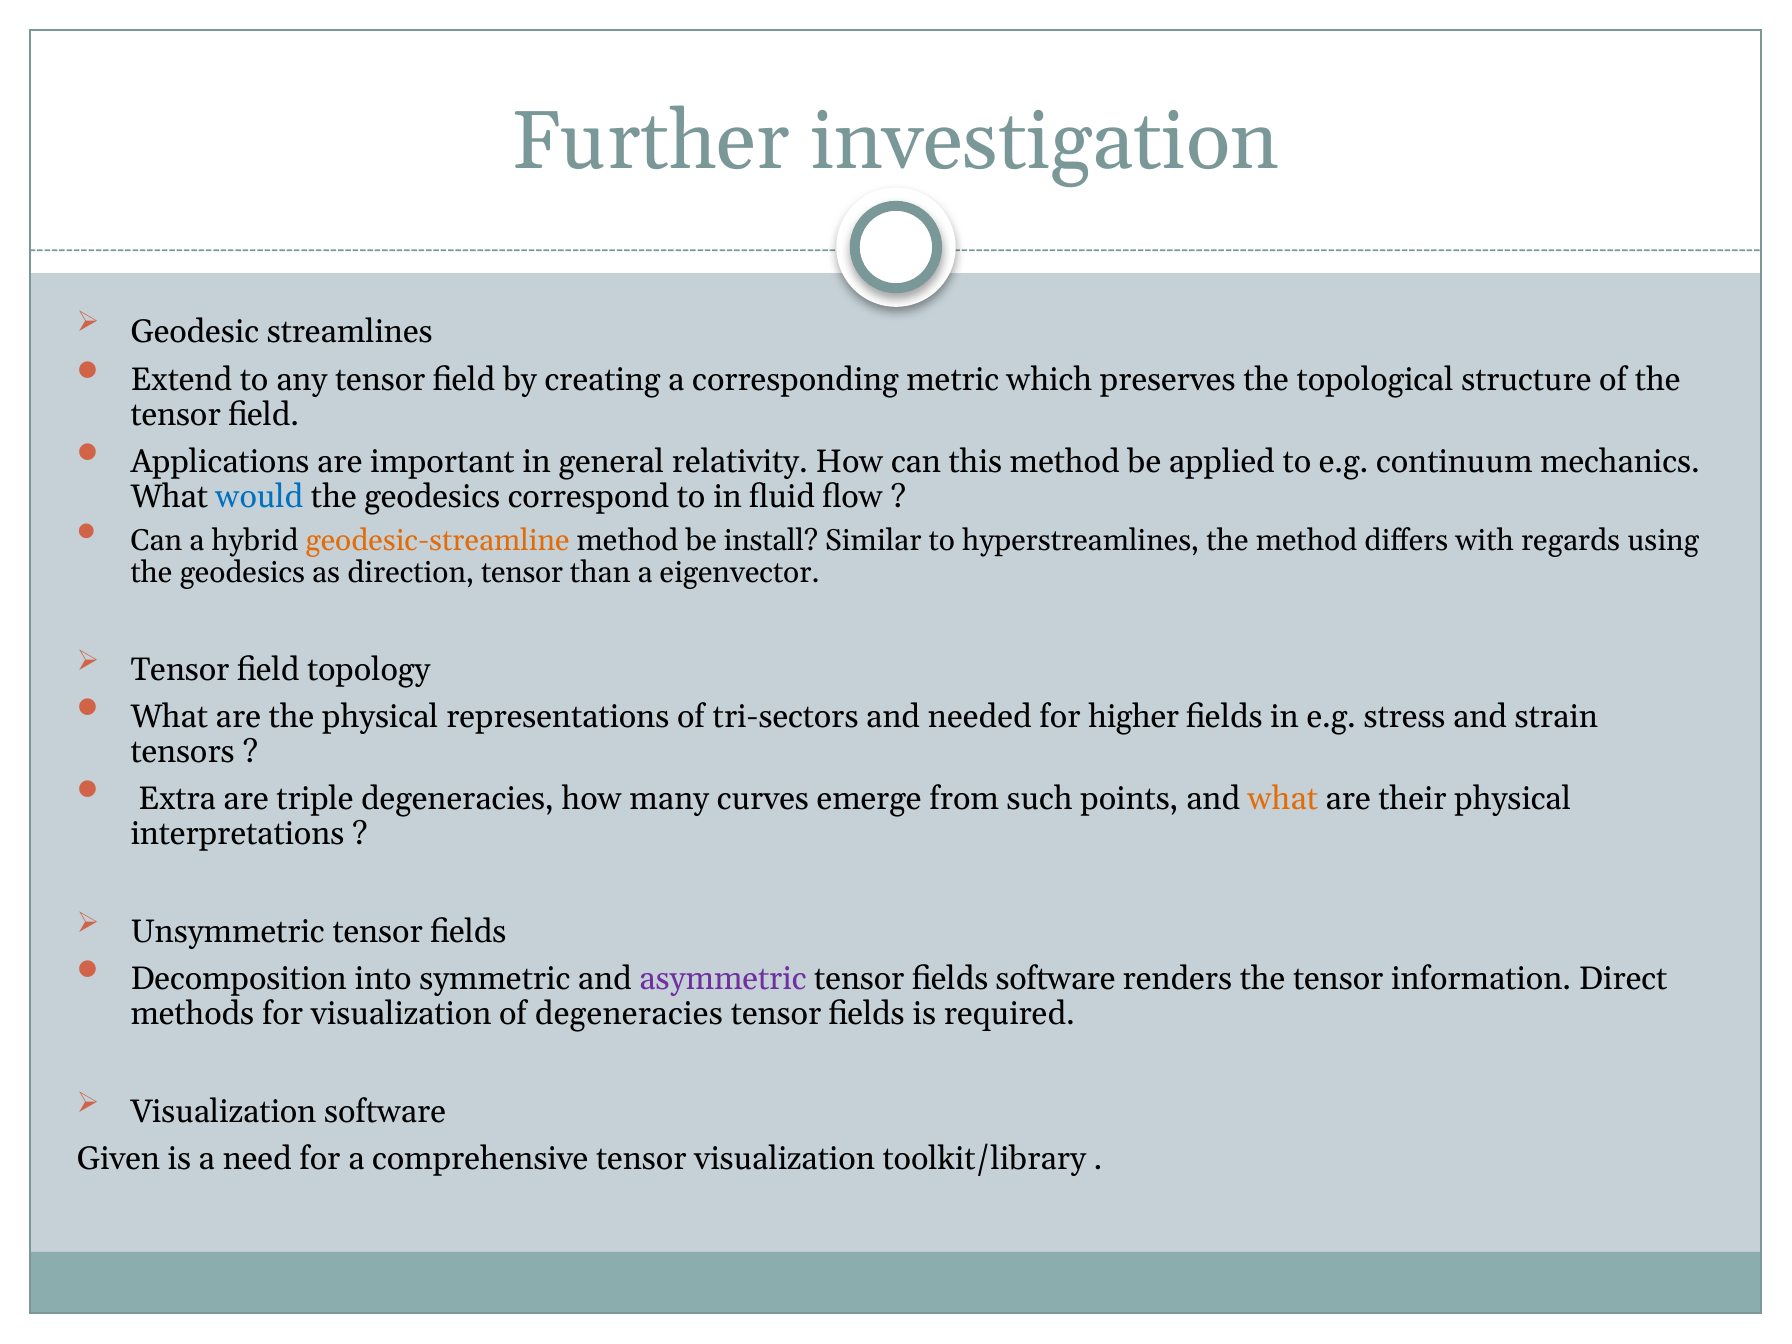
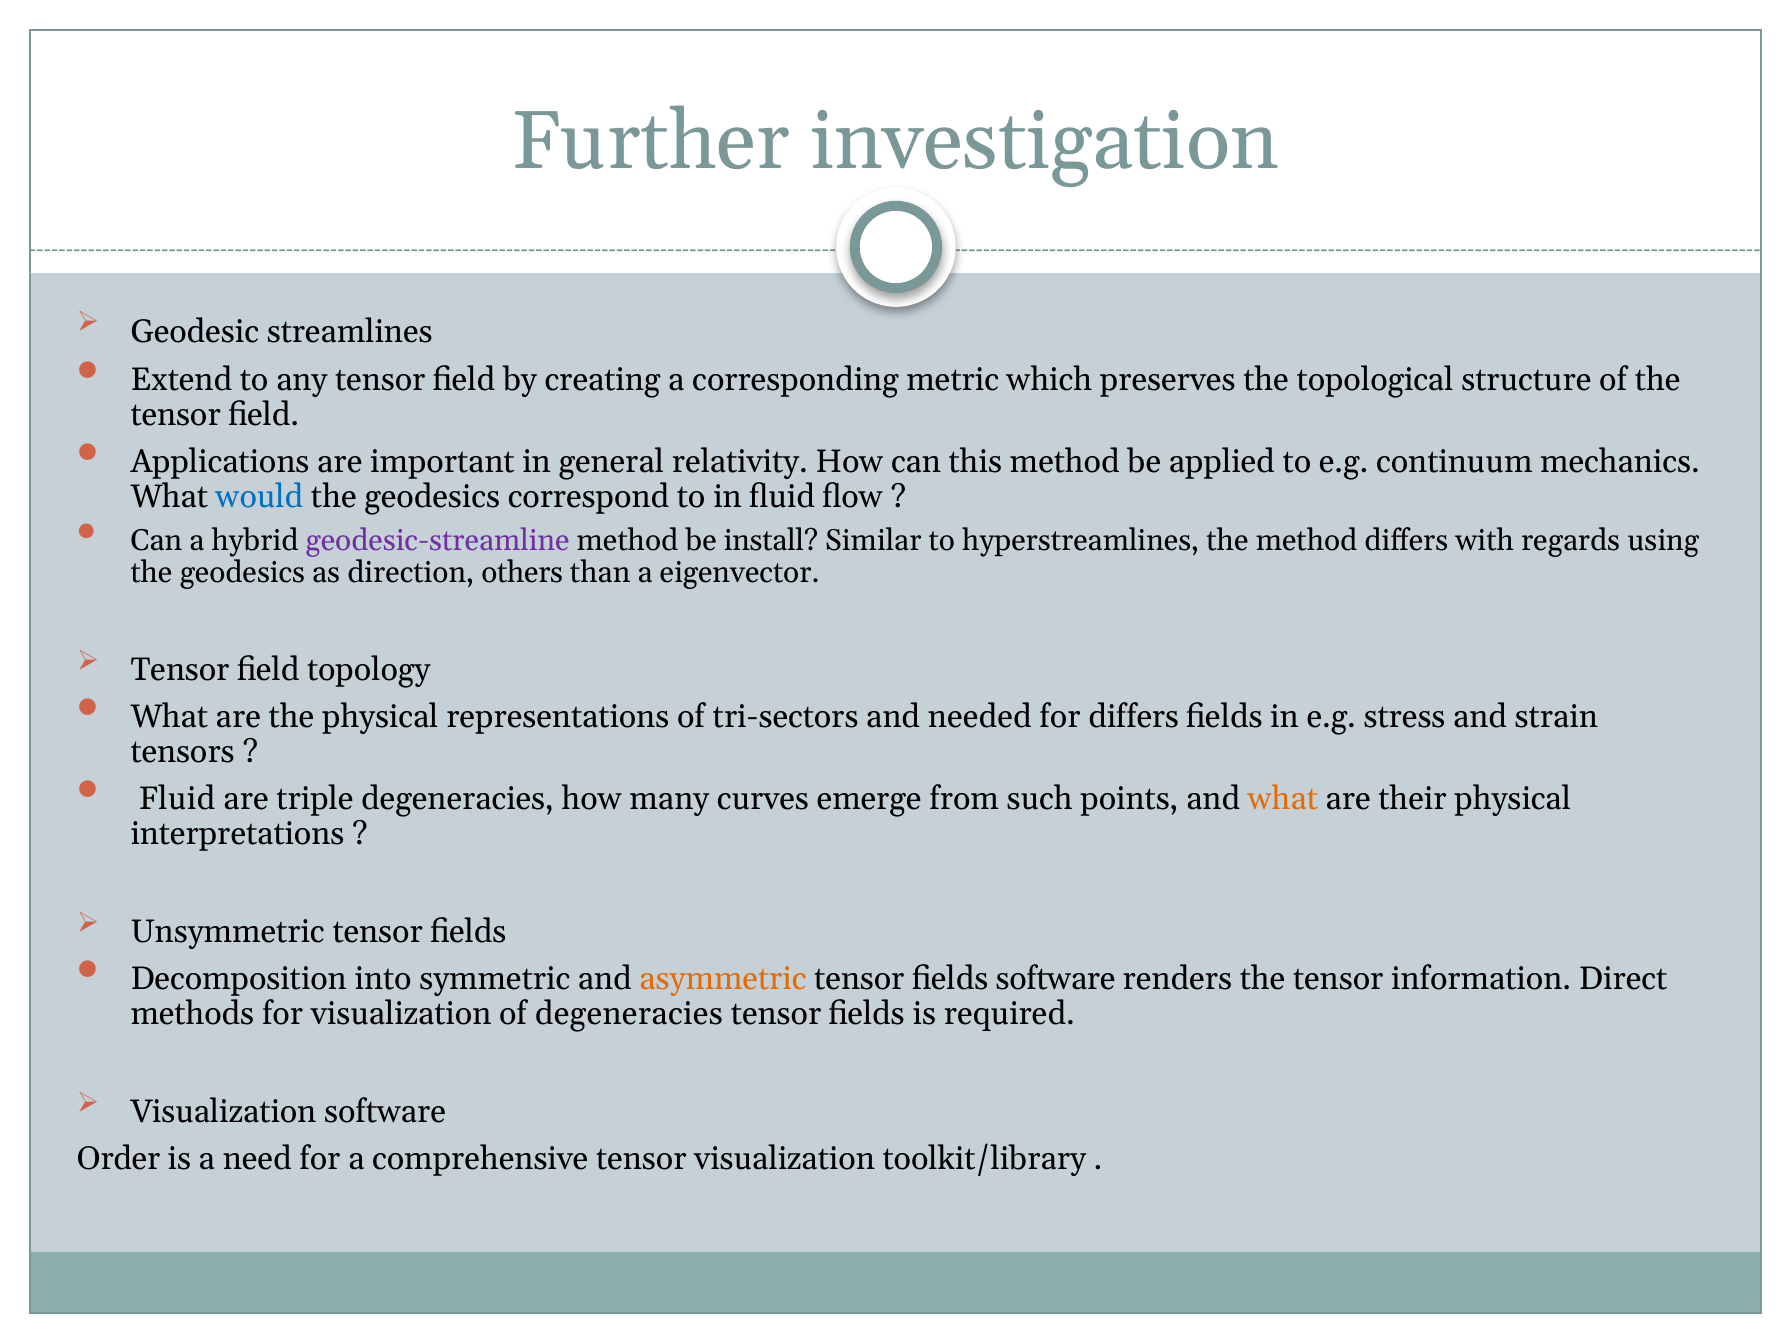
geodesic-streamline colour: orange -> purple (438, 541)
direction tensor: tensor -> others (522, 573)
for higher: higher -> differs (1134, 717)
Extra: Extra -> Fluid (177, 799)
asymmetric colour: purple -> orange (723, 979)
Given: Given -> Order (119, 1159)
